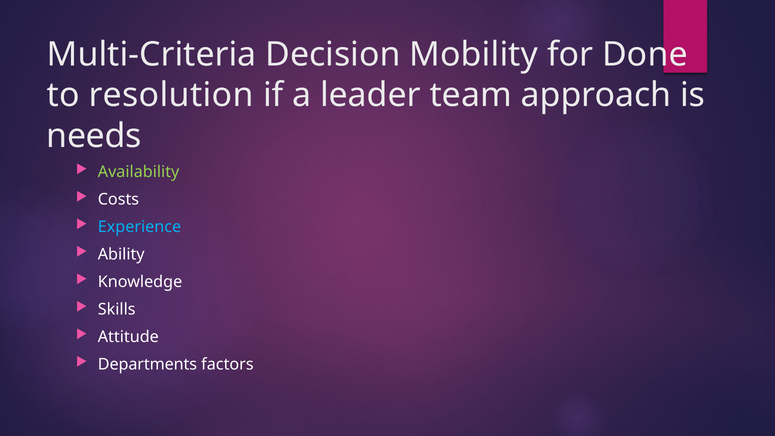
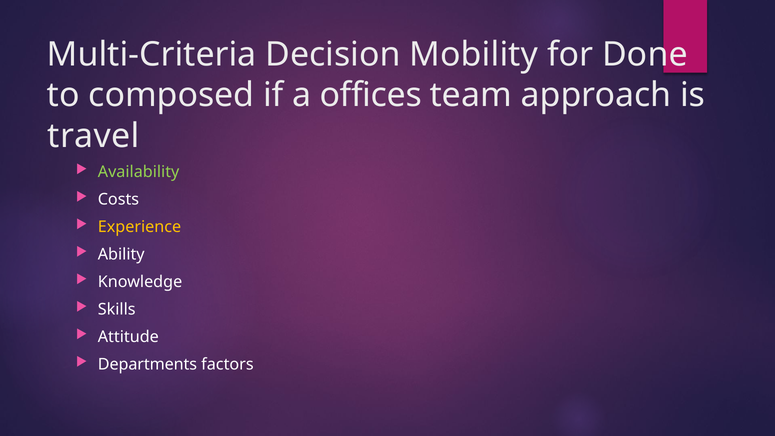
resolution: resolution -> composed (171, 95)
leader: leader -> offices (371, 95)
needs: needs -> travel (94, 136)
Experience colour: light blue -> yellow (140, 227)
